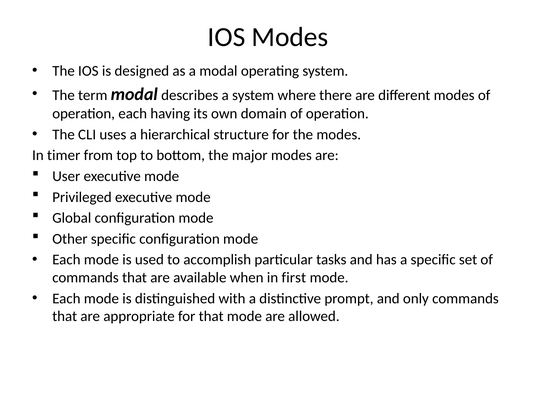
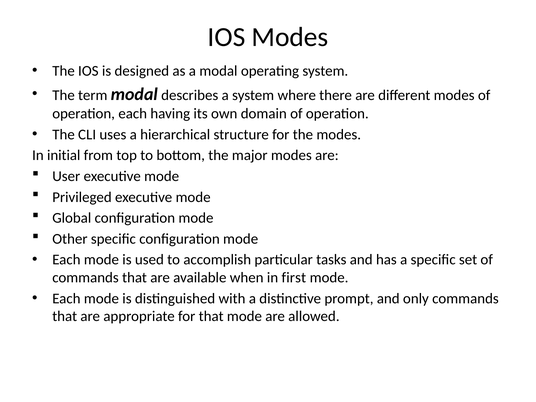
timer: timer -> initial (64, 155)
